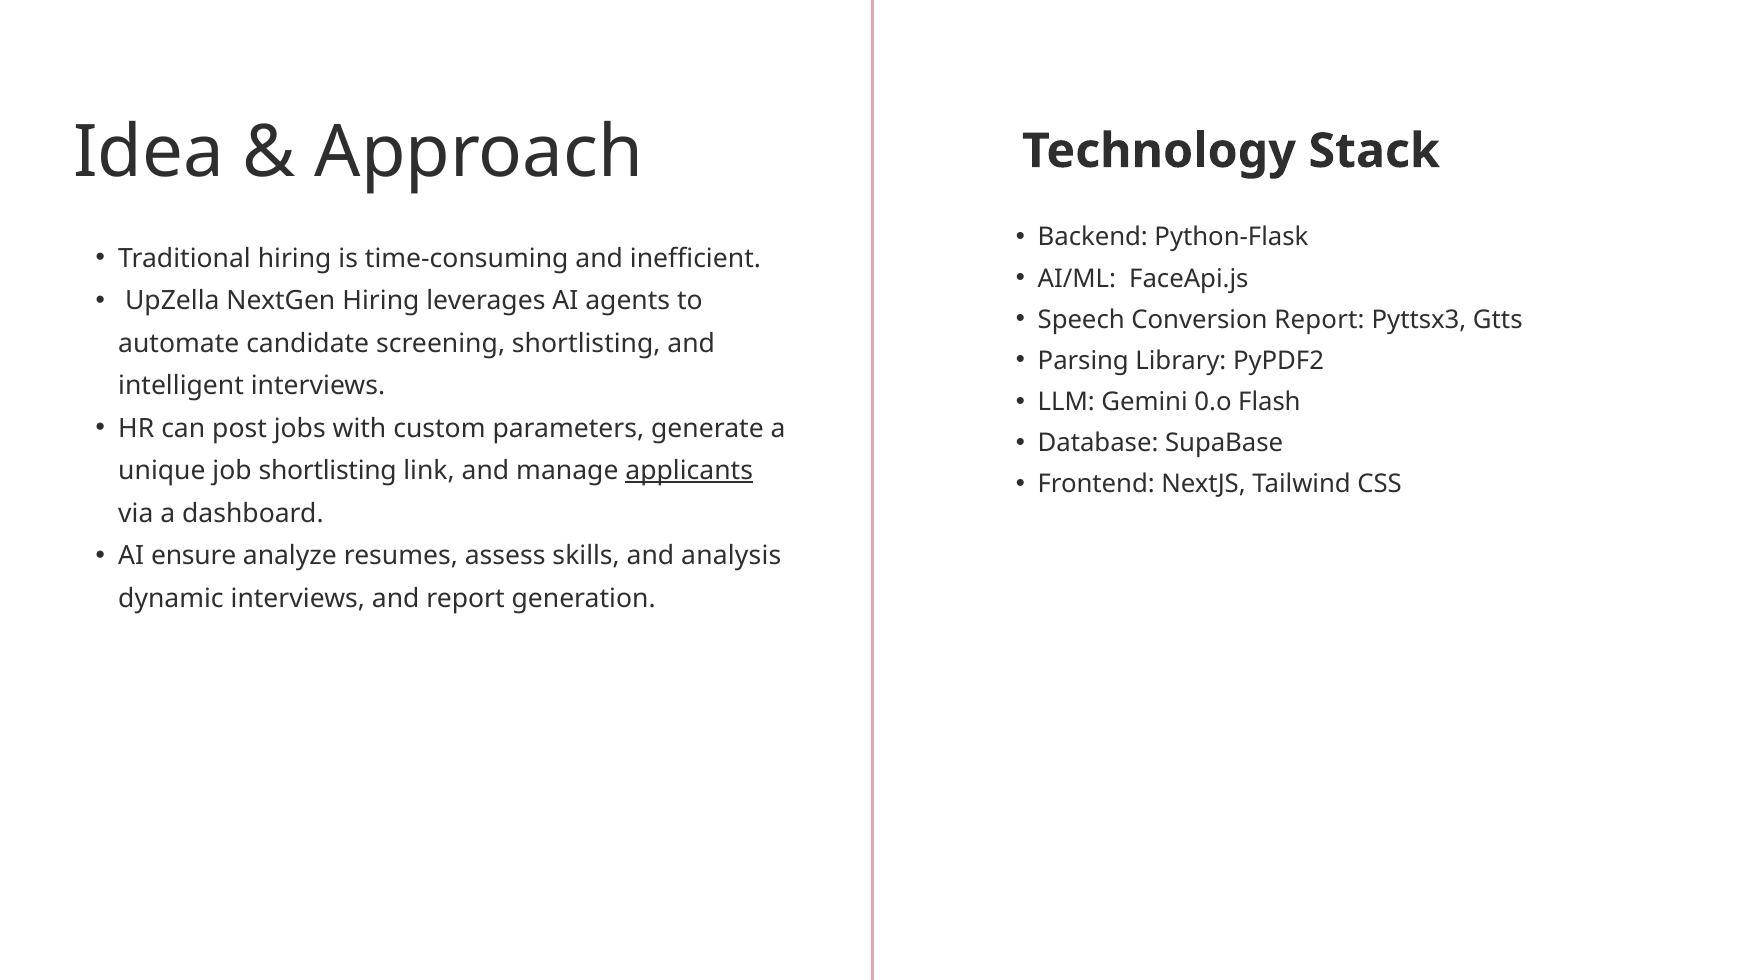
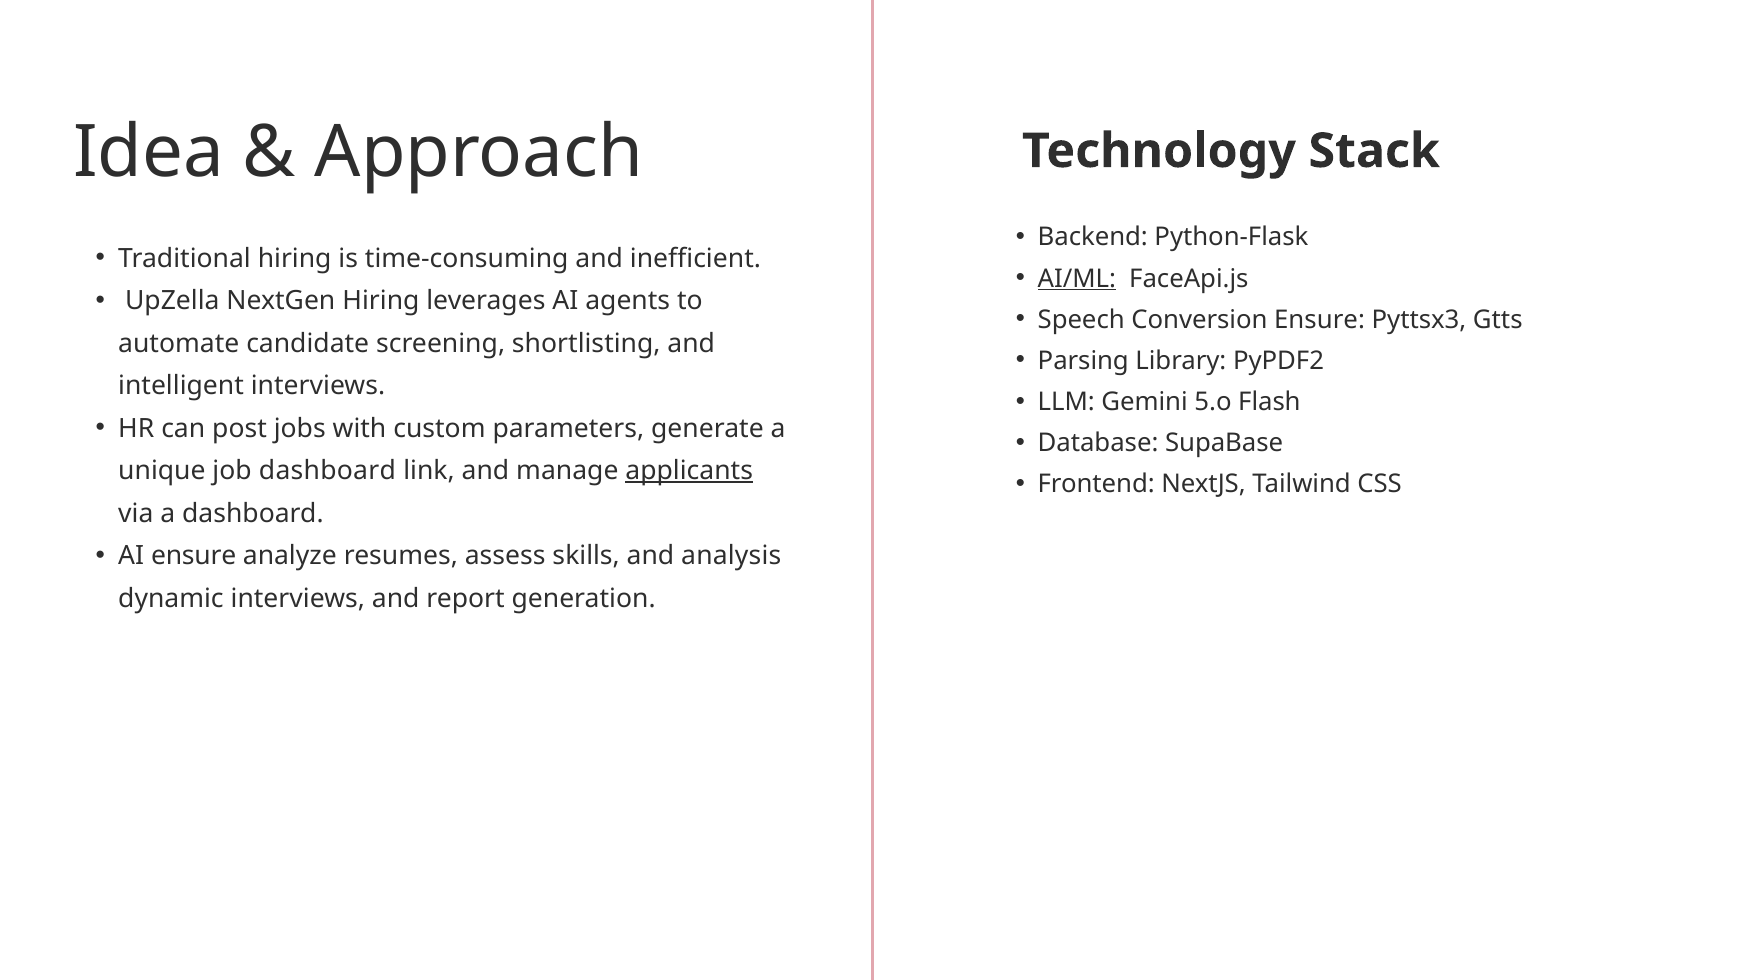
AI/ML underline: none -> present (1077, 279)
Conversion Report: Report -> Ensure (1320, 320)
0.o: 0.o -> 5.o (1213, 402)
job shortlisting: shortlisting -> dashboard (327, 471)
